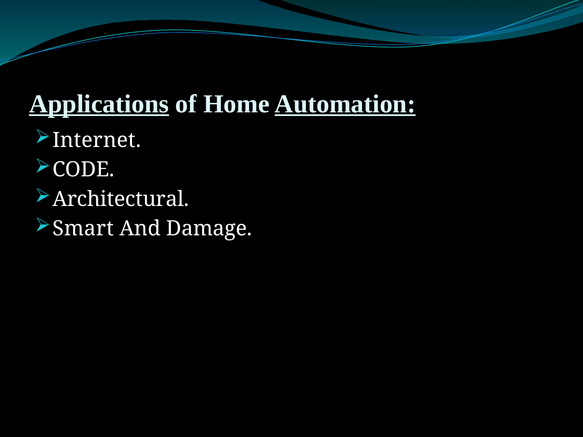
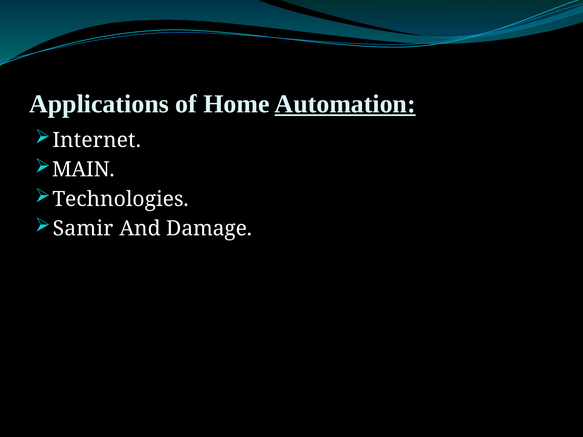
Applications underline: present -> none (99, 104)
CODE: CODE -> MAIN (83, 170)
Architectural: Architectural -> Technologies (121, 199)
Smart: Smart -> Samir (83, 229)
